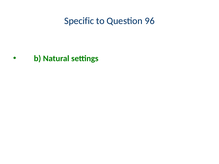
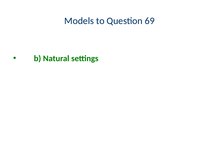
Specific: Specific -> Models (79, 21)
96: 96 -> 69 (150, 21)
